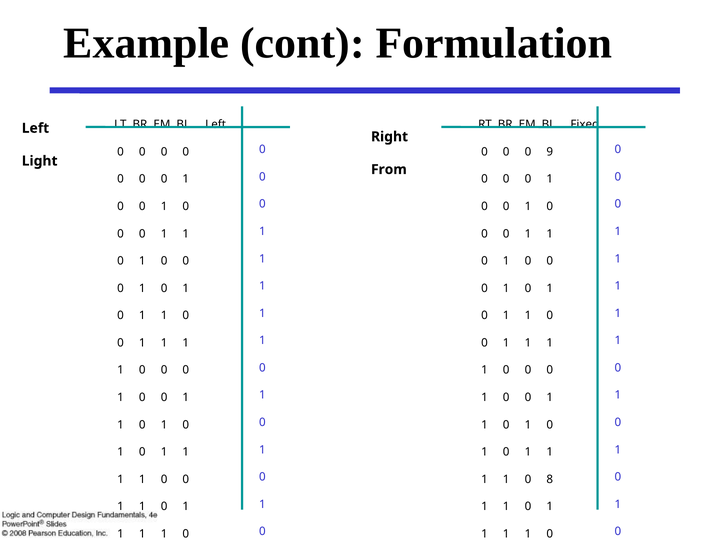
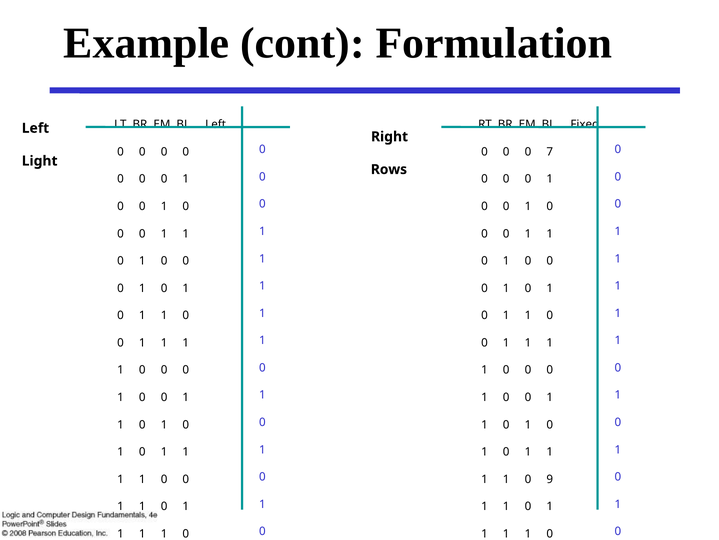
9: 9 -> 7 (550, 152)
From: From -> Rows (389, 169)
8: 8 -> 9 (550, 479)
